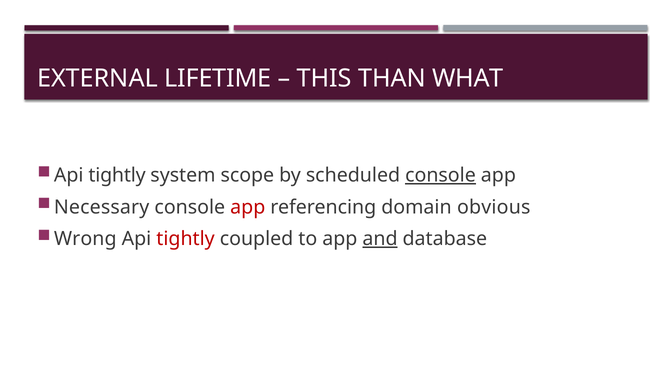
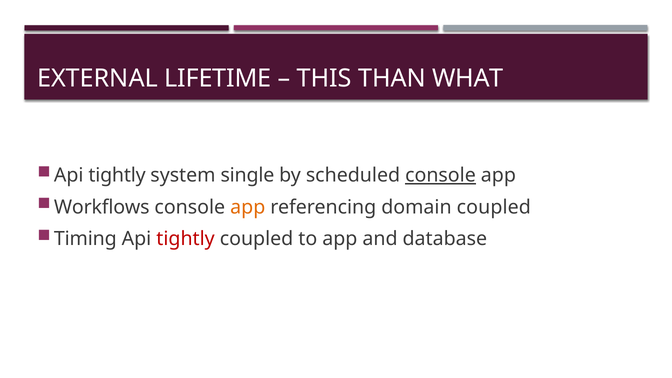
scope: scope -> single (247, 175)
Necessary: Necessary -> Workflows (102, 207)
app colour: red -> orange (248, 207)
domain obvious: obvious -> coupled (494, 207)
Wrong: Wrong -> Timing (85, 239)
and underline: present -> none (380, 239)
